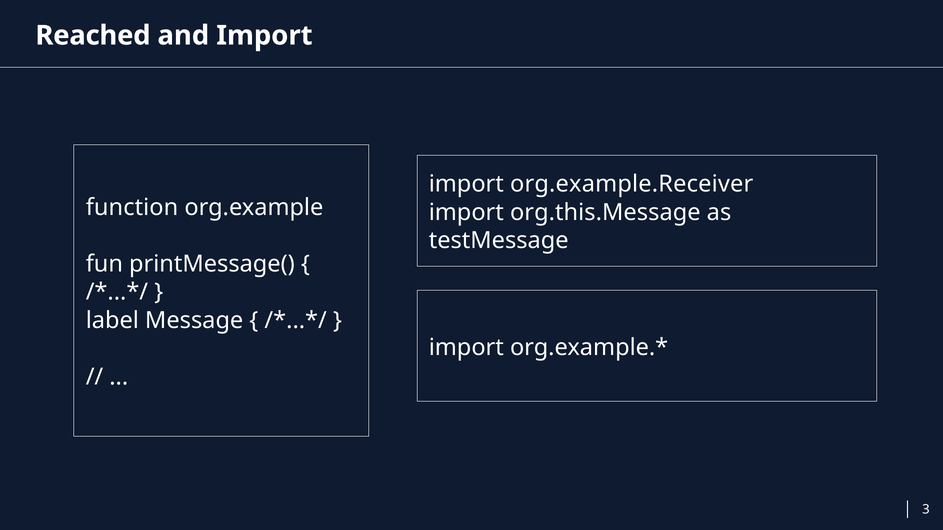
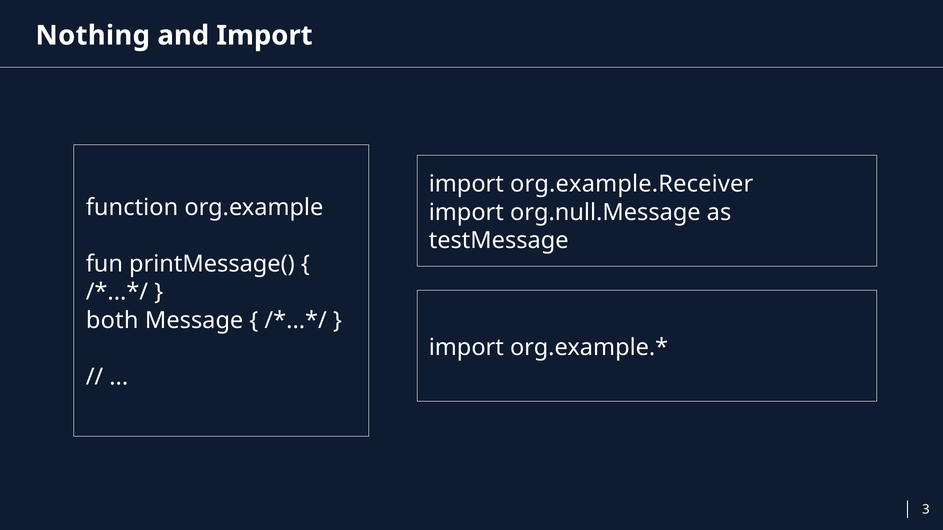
Reached: Reached -> Nothing (93, 36)
org.this.Message: org.this.Message -> org.null.Message (605, 213)
label: label -> both (112, 321)
